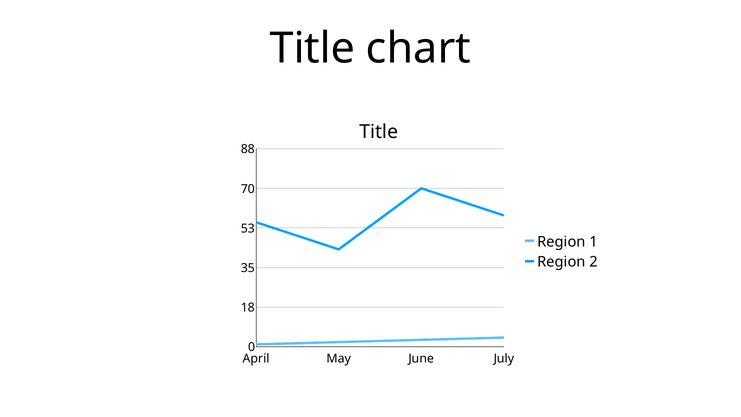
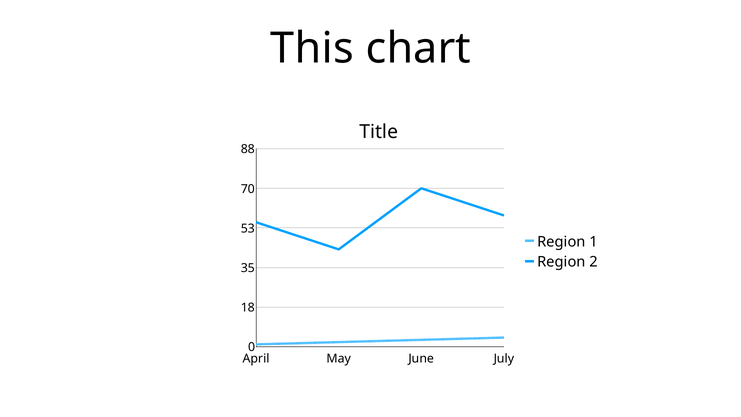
Title: Title -> This (312, 49)
